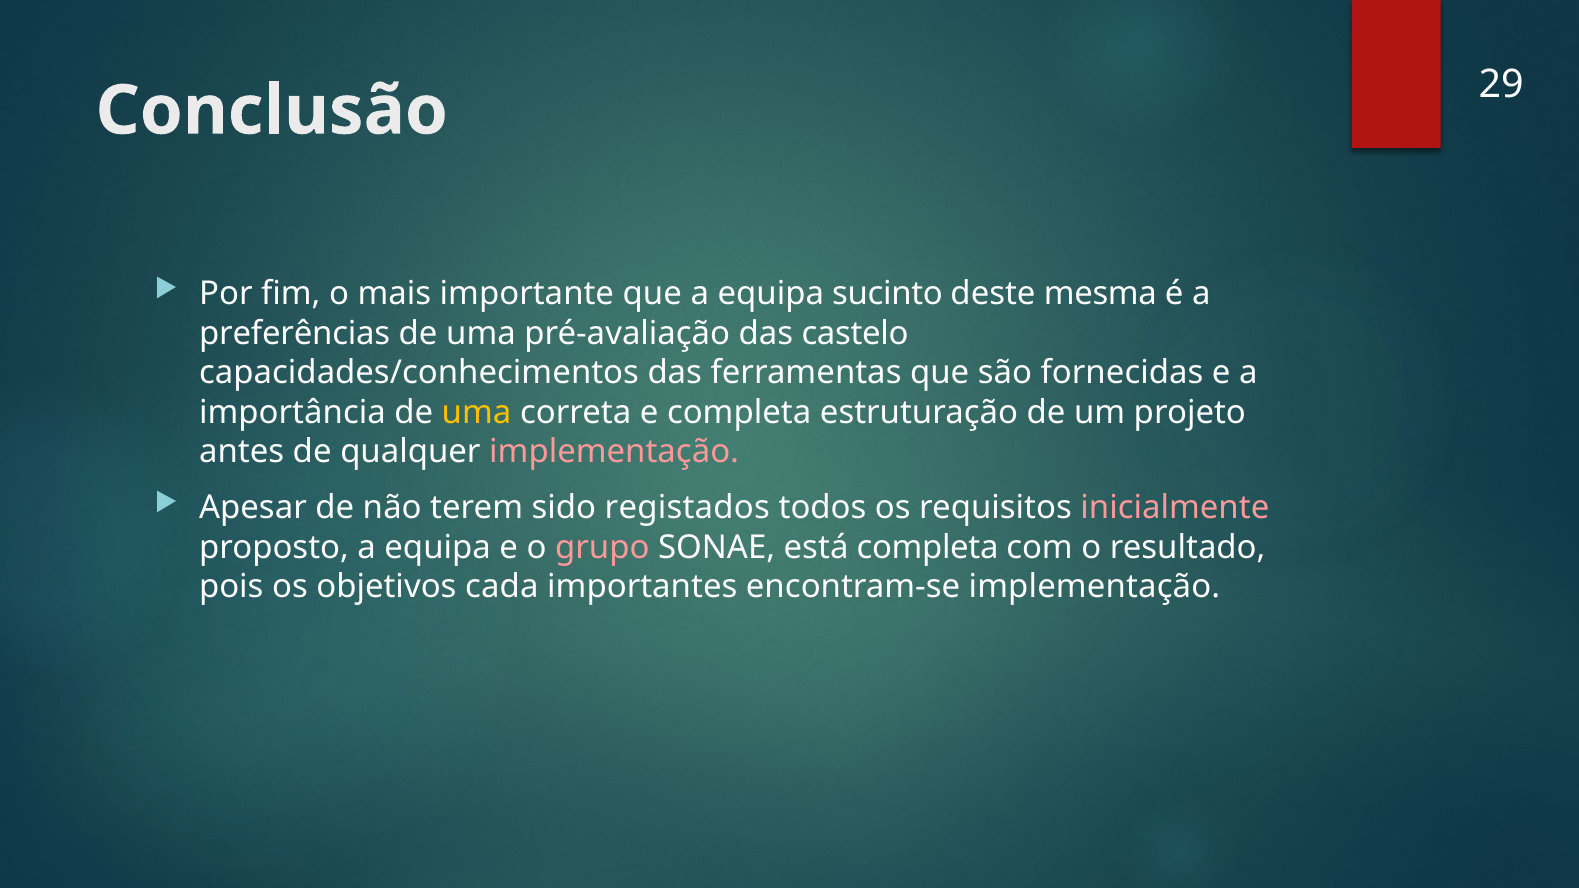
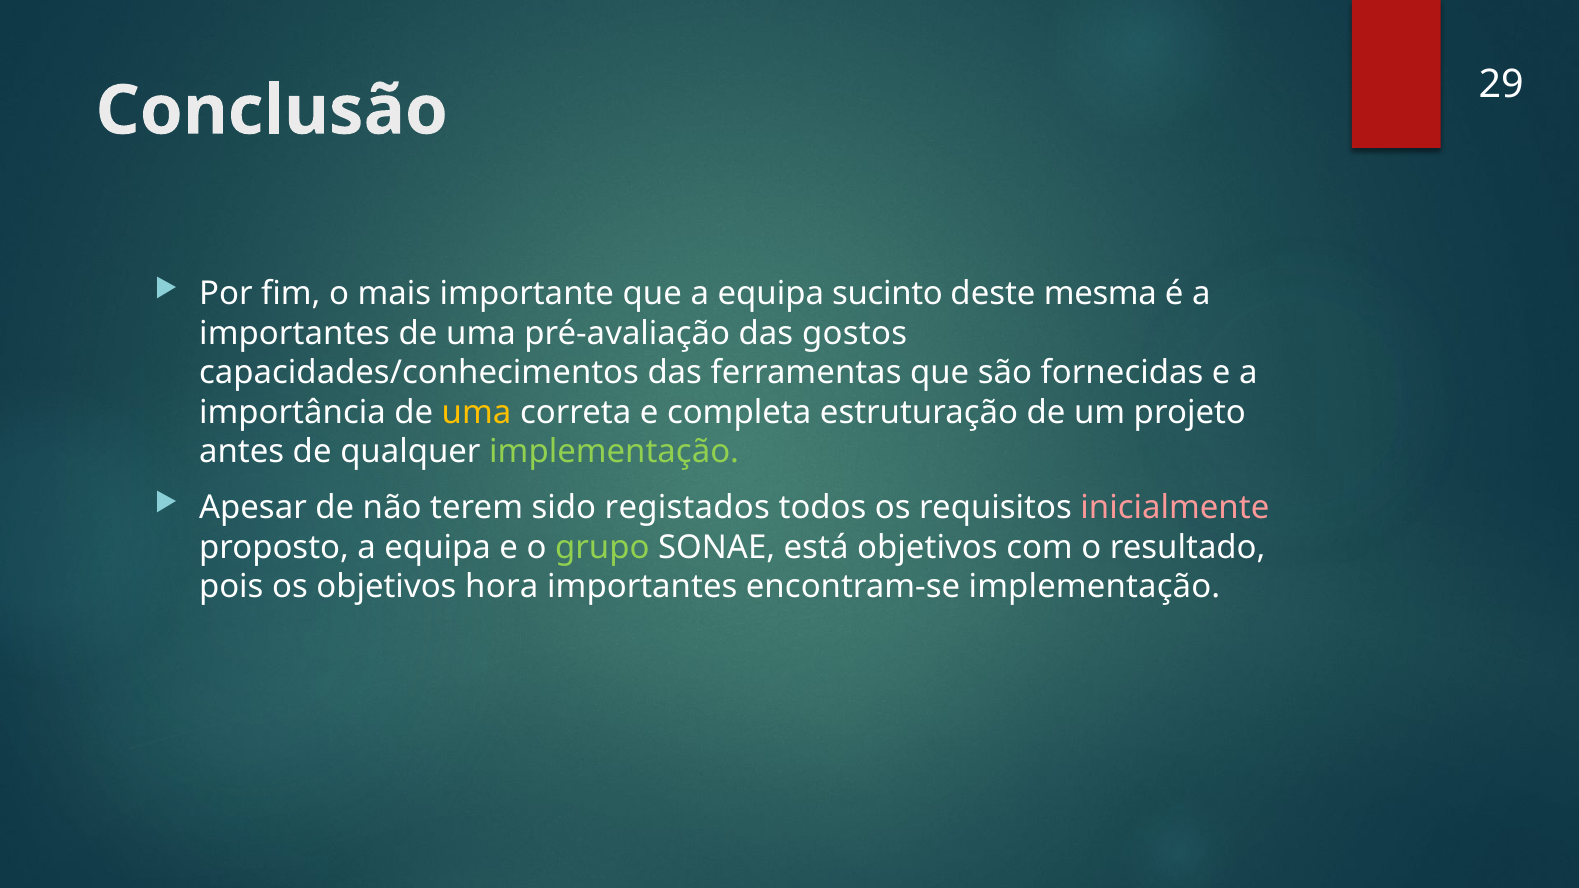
preferências: preferências -> importantes (295, 333)
castelo: castelo -> gostos (855, 333)
implementação colour: pink -> light green (614, 452)
grupo colour: pink -> light green (602, 548)
está completa: completa -> objetivos (927, 548)
cada: cada -> hora (502, 587)
